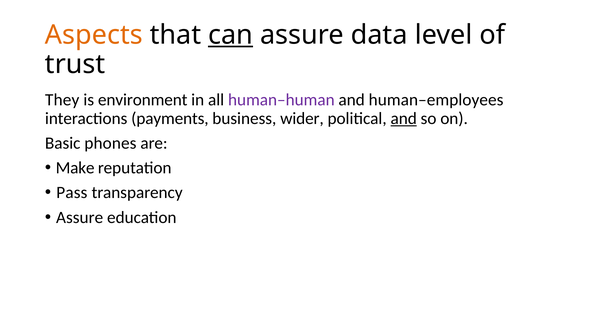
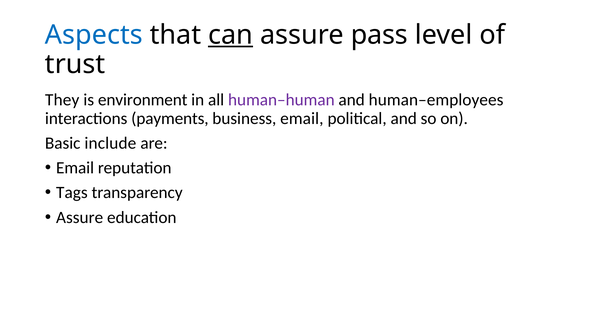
Aspects colour: orange -> blue (94, 35)
data: data -> pass (379, 35)
business wider: wider -> email (302, 118)
and underline: present -> none (404, 118)
phones: phones -> include (110, 143)
Make: Make -> Email (75, 168)
Pass: Pass -> Tags (72, 193)
